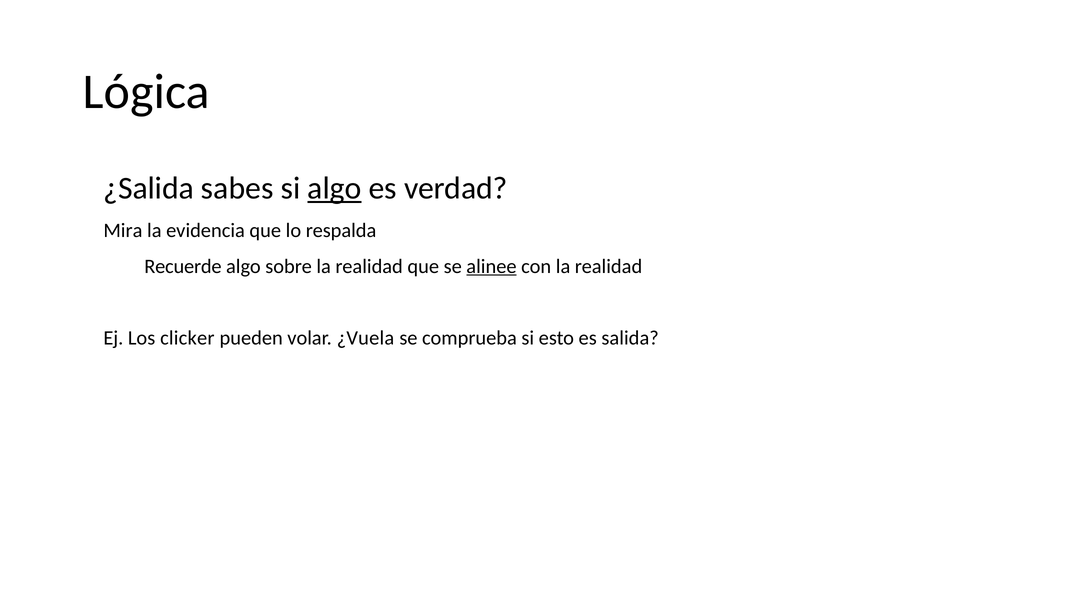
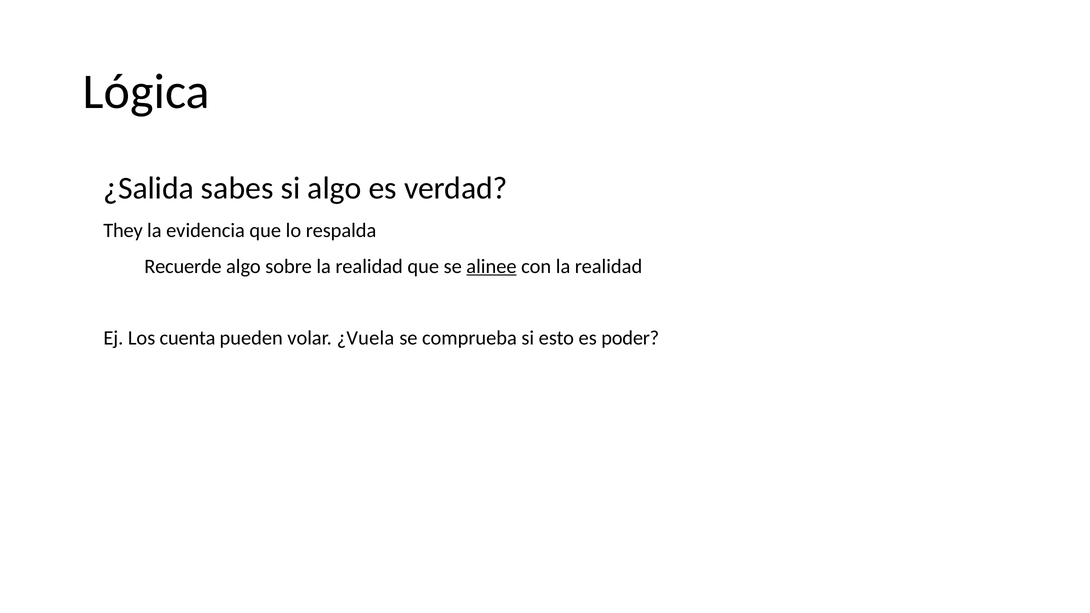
algo underline: present -> none (335, 189)
Mira: Mira -> They (123, 230)
clicker: clicker -> cuenta (188, 338)
salida: salida -> poder (630, 338)
